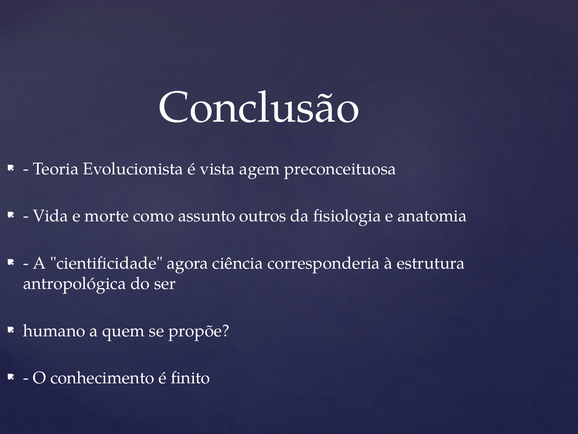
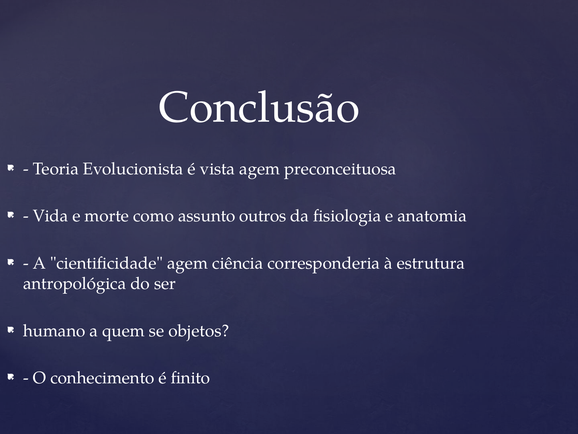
cientificidade agora: agora -> agem (188, 263)
propõe: propõe -> objetos (199, 330)
